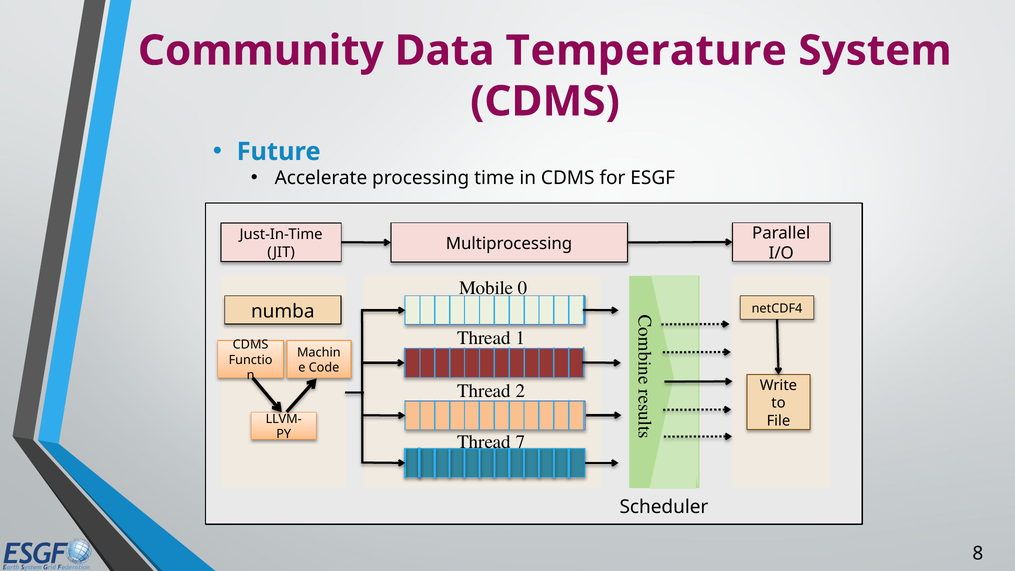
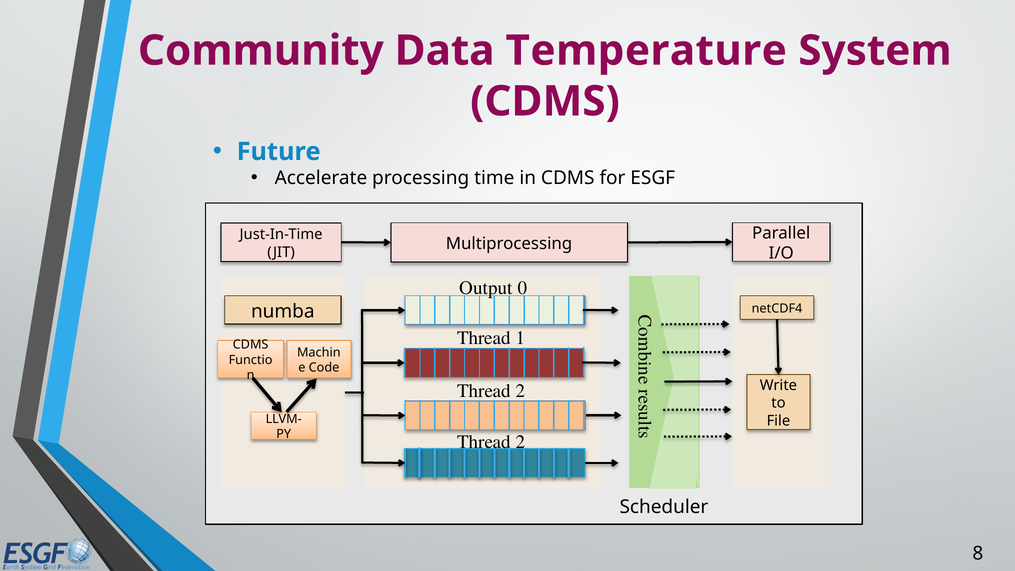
Mobile: Mobile -> Output (486, 288)
7: 7 -> 2 (520, 442)
